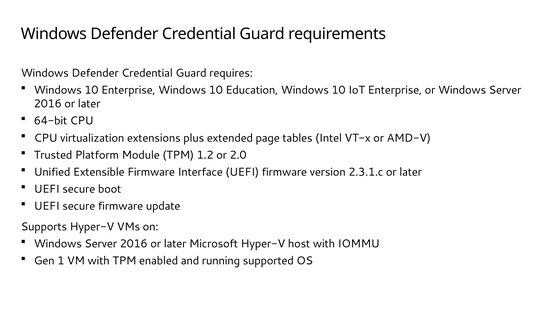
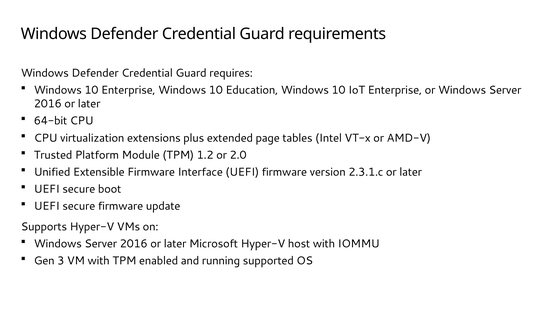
1: 1 -> 3 (61, 261)
